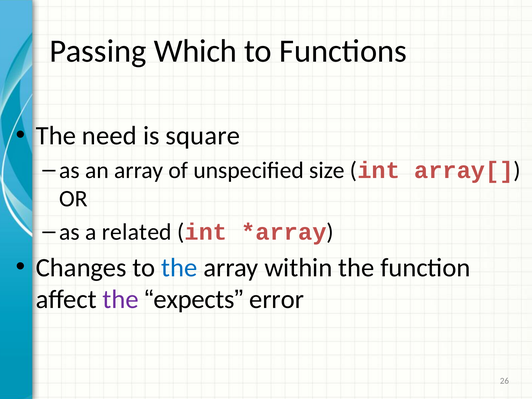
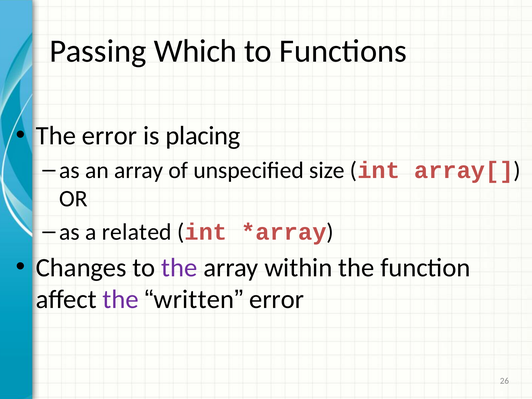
The need: need -> error (110, 136)
square: square -> placing (203, 136)
the colour: blue -> purple (179, 268)
expects: expects -> written (194, 300)
